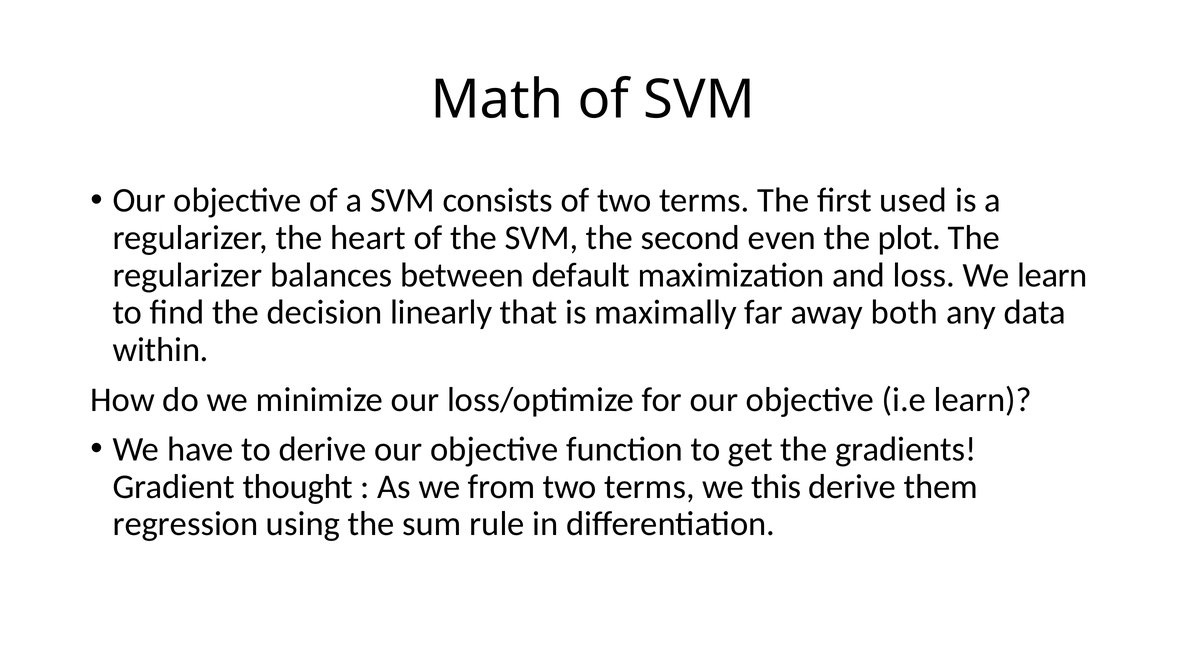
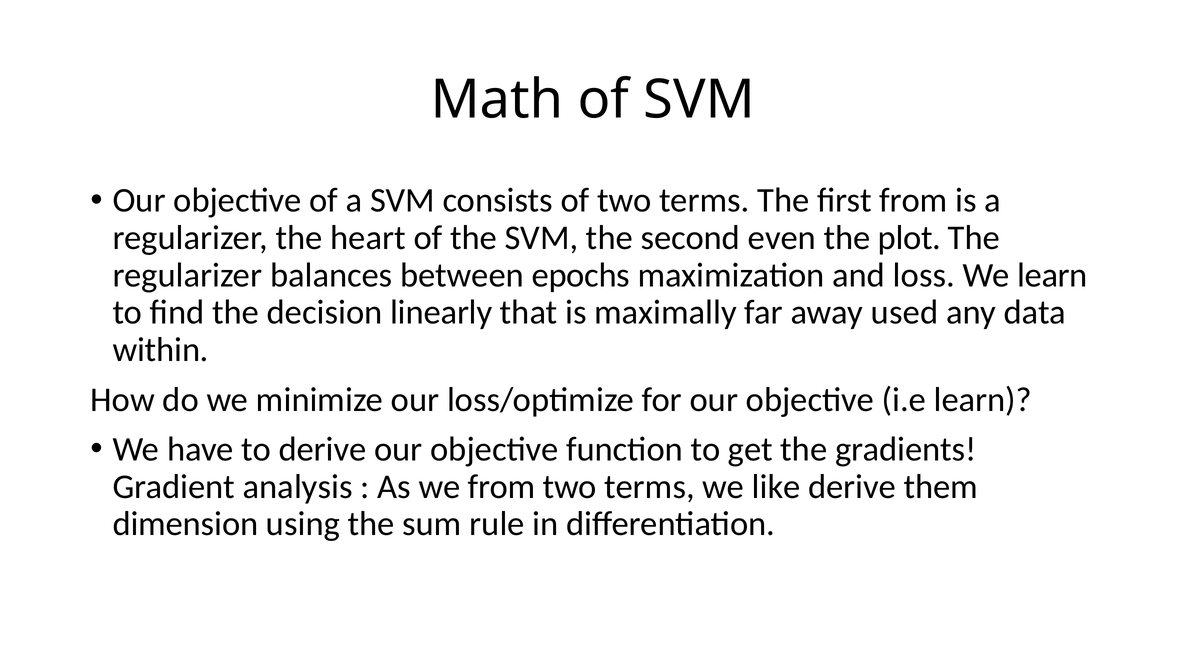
first used: used -> from (913, 201)
default: default -> epochs (581, 275)
both: both -> used (905, 313)
thought: thought -> analysis (298, 487)
this: this -> like (776, 487)
regression: regression -> dimension (185, 524)
